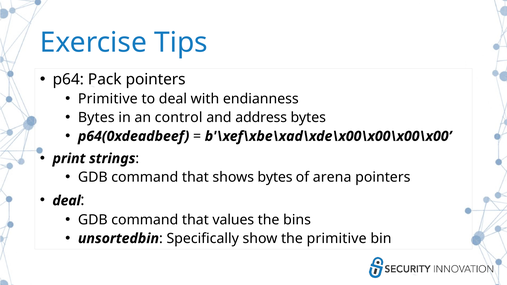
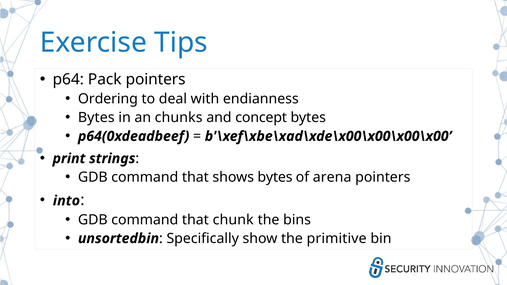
Primitive: Primitive -> Ordering (108, 99)
control: control -> chunks (179, 118)
address: address -> concept (261, 118)
deal: deal -> into (66, 201)
values: values -> chunk (233, 220)
